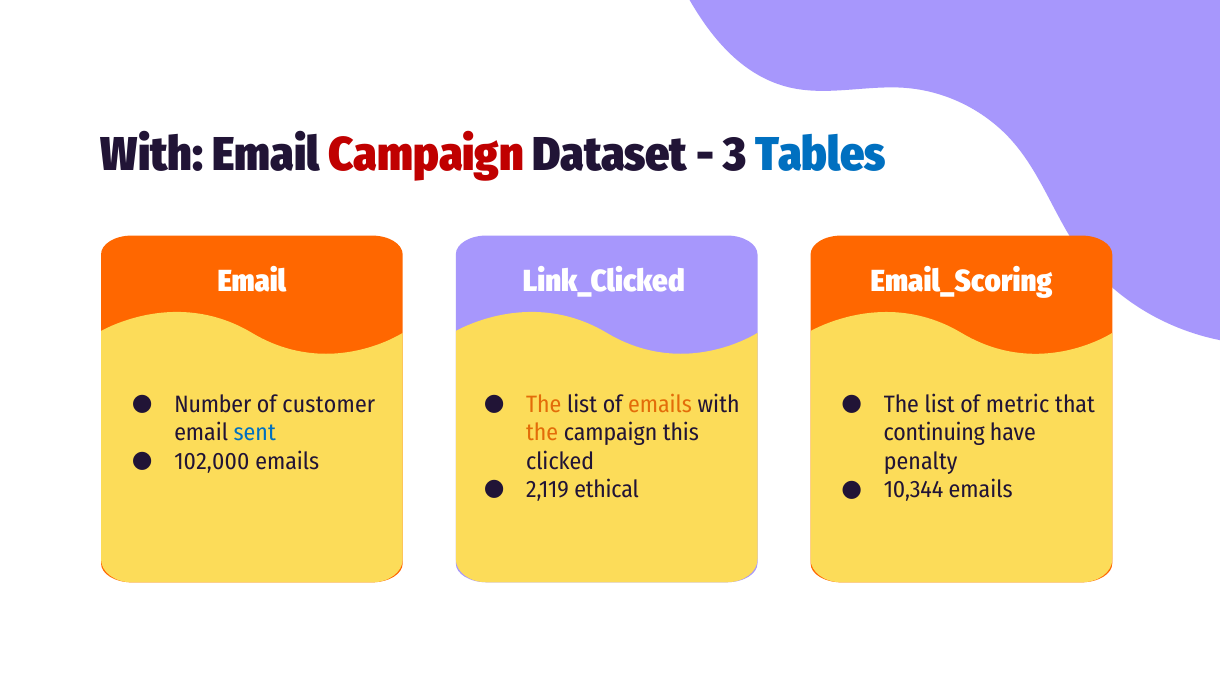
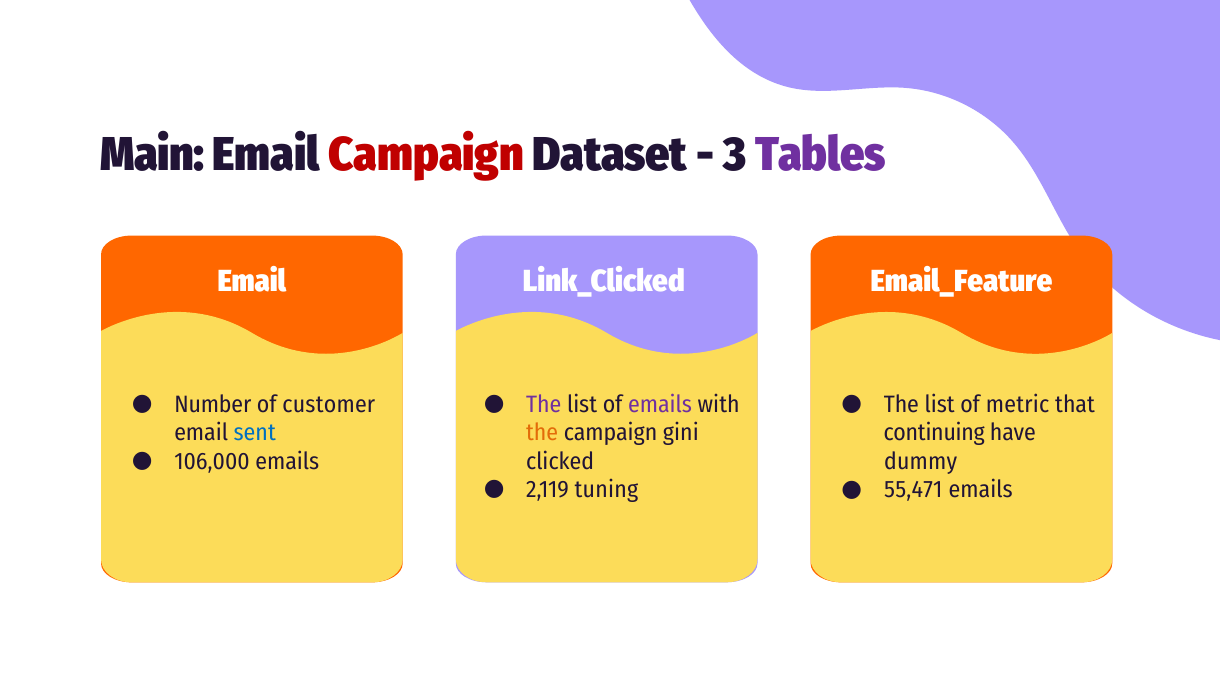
With: With -> Main (152, 155)
Tables colour: blue -> purple (820, 155)
Email_Scoring: Email_Scoring -> Email_Feature (961, 282)
The colour: orange -> purple (544, 404)
emails colour: orange -> purple (660, 404)
this: this -> gini (681, 433)
102,000: 102,000 -> 106,000 (212, 461)
penalty: penalty -> dummy (921, 461)
ethical: ethical -> tuning (606, 490)
10,344: 10,344 -> 55,471 (913, 490)
